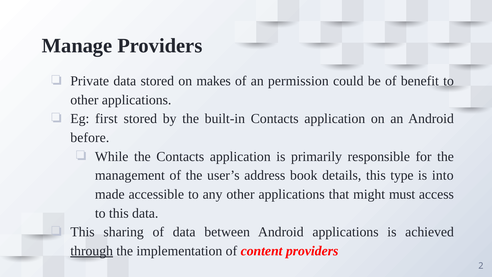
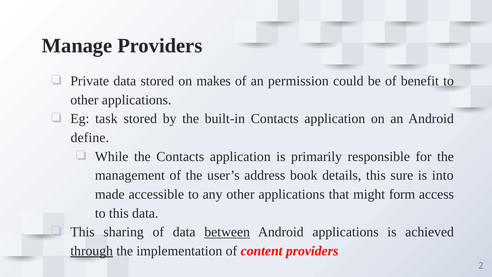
first: first -> task (106, 119)
before: before -> define (90, 138)
type: type -> sure (402, 175)
must: must -> form (402, 194)
between underline: none -> present (227, 232)
